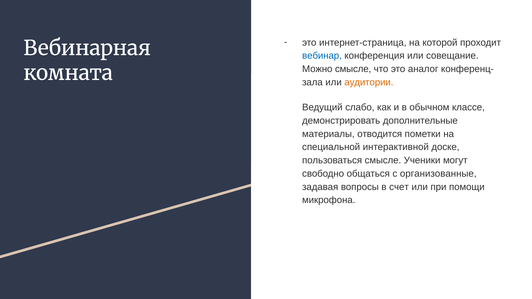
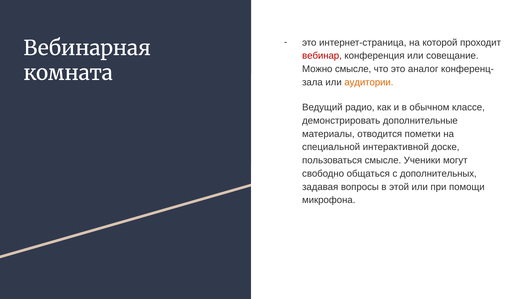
вебинар colour: blue -> red (322, 56)
слабо: слабо -> радио (360, 107)
организованные: организованные -> дополнительных (438, 174)
счет: счет -> этой (399, 187)
